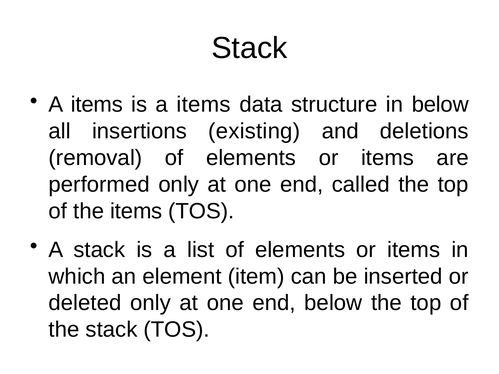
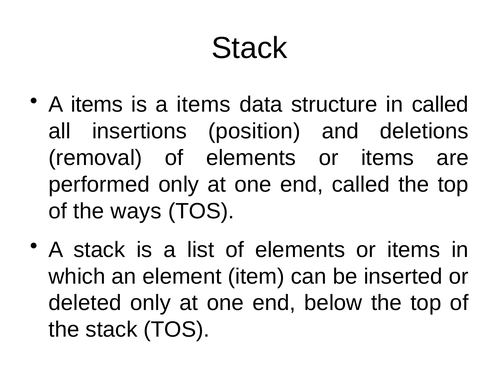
in below: below -> called (440, 105)
existing: existing -> position (254, 131)
the items: items -> ways (136, 211)
